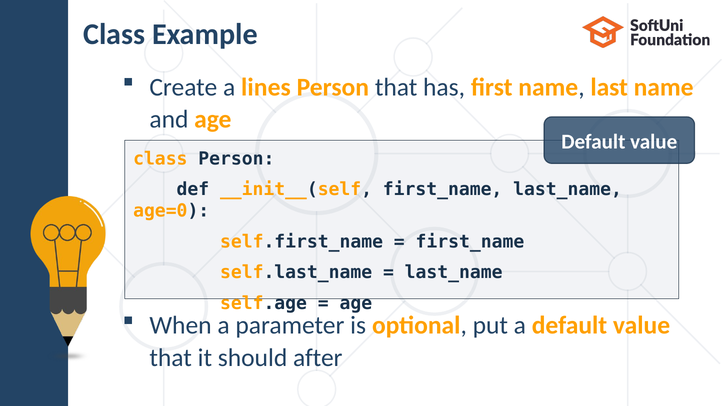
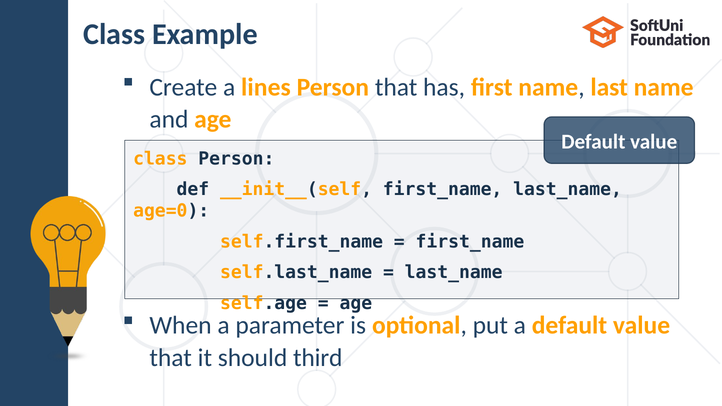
after: after -> third (318, 358)
